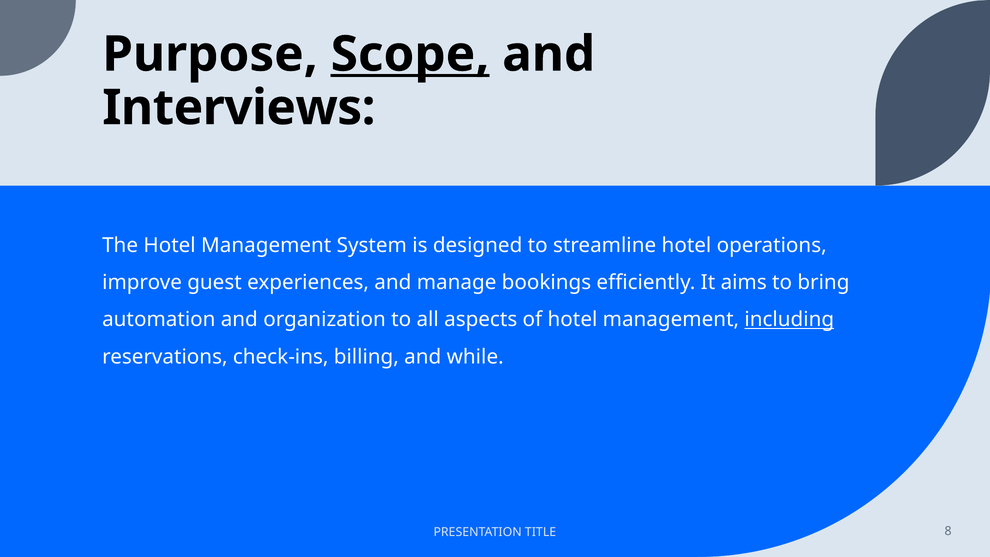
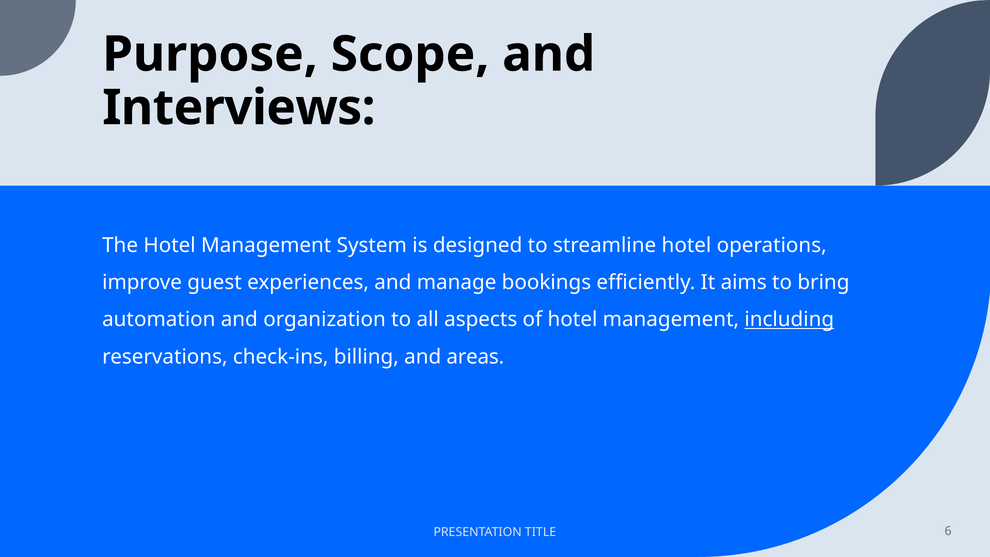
Scope underline: present -> none (410, 54)
while: while -> areas (475, 357)
8: 8 -> 6 (948, 531)
